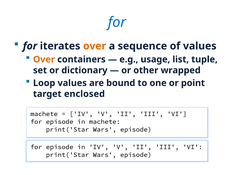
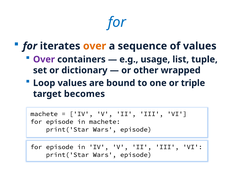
Over colour: orange -> purple (44, 60)
point: point -> triple (193, 83)
enclosed: enclosed -> becomes (84, 94)
